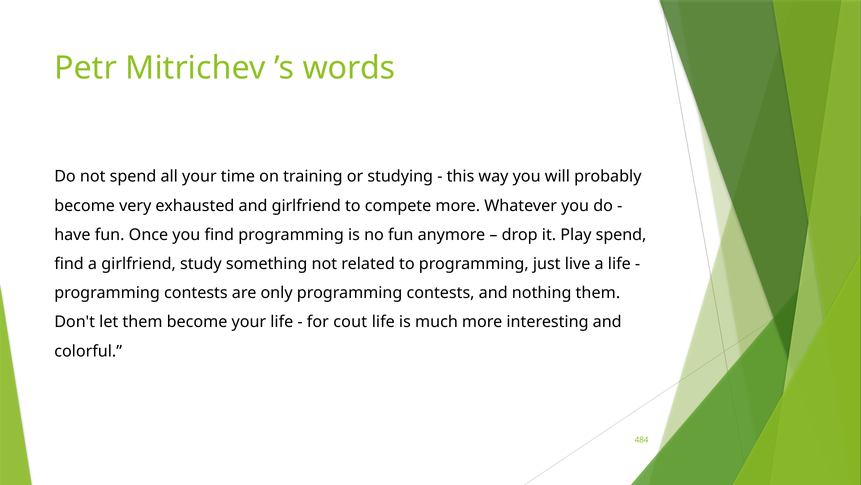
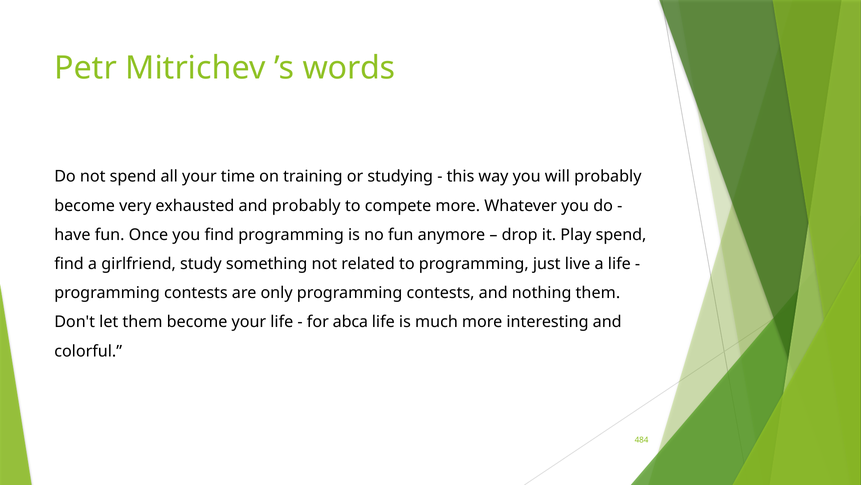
and girlfriend: girlfriend -> probably (306, 205)
cout: cout -> abca (350, 322)
